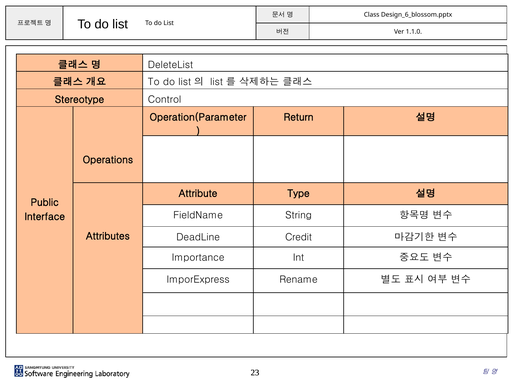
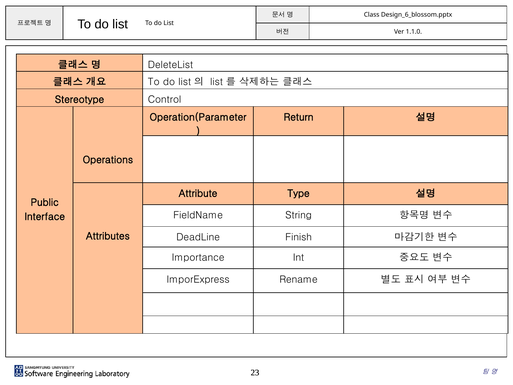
Credit: Credit -> Finish (299, 237)
